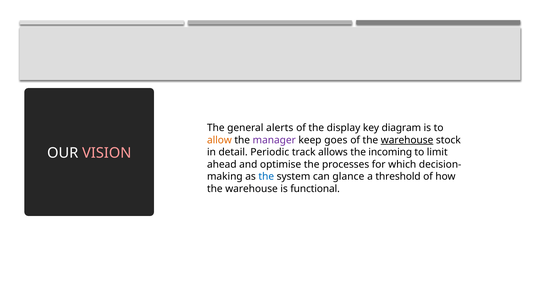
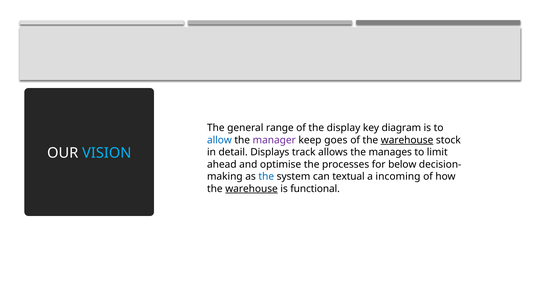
alerts: alerts -> range (280, 128)
allow colour: orange -> blue (219, 140)
VISION colour: pink -> light blue (107, 153)
Periodic: Periodic -> Displays (270, 152)
incoming: incoming -> manages (390, 152)
which: which -> below (402, 164)
glance: glance -> textual (349, 176)
threshold: threshold -> incoming (398, 176)
warehouse underline: none -> present (252, 189)
